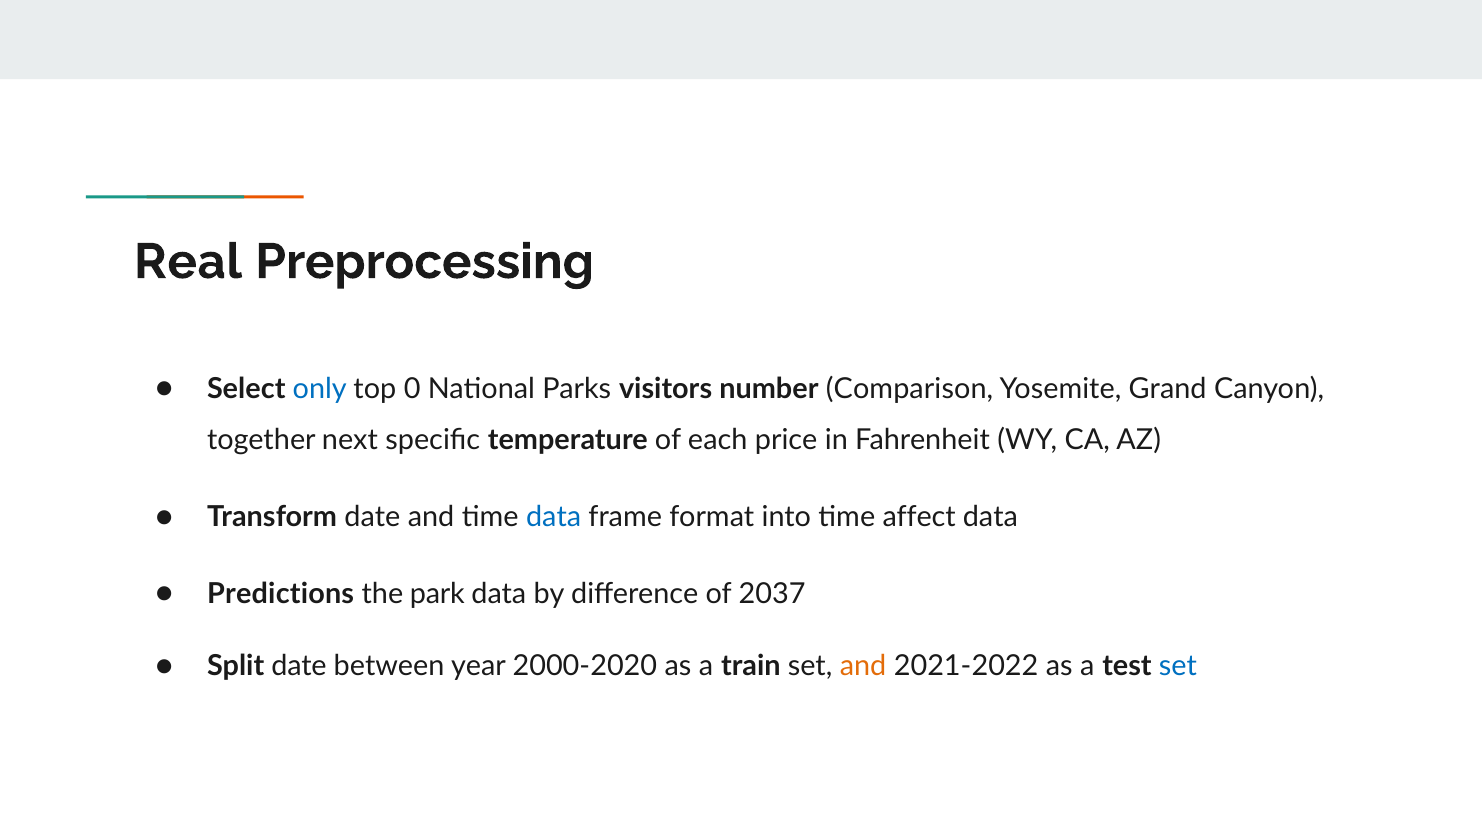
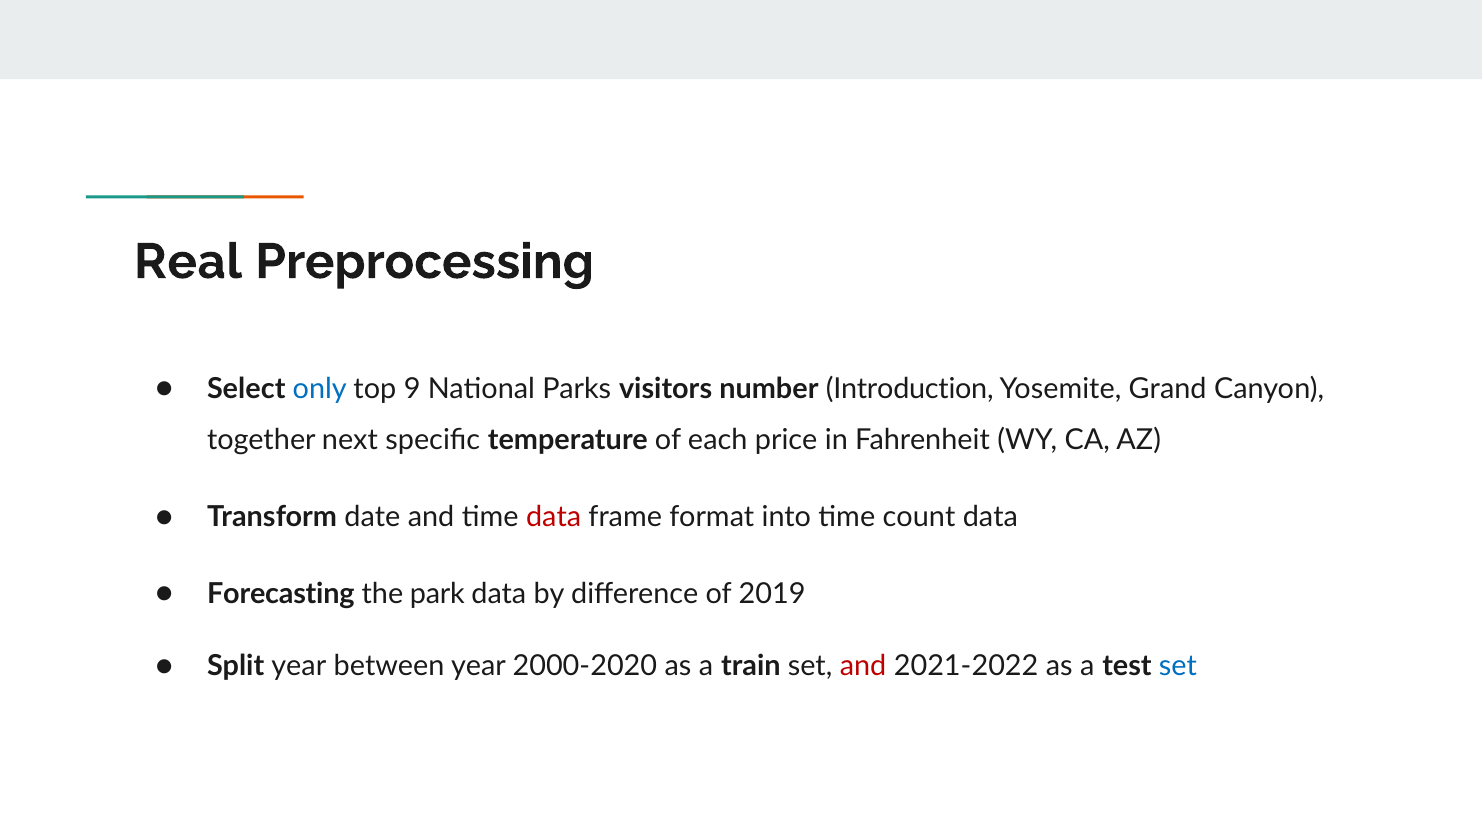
0: 0 -> 9 (412, 388)
Comparison: Comparison -> Introduction (910, 388)
data colour: blue -> red (554, 517)
affect: affect -> count (919, 517)
Predictions: Predictions -> Forecasting (281, 593)
2037: 2037 -> 2019 (772, 593)
Split date: date -> year (299, 666)
and colour: orange -> red (863, 666)
